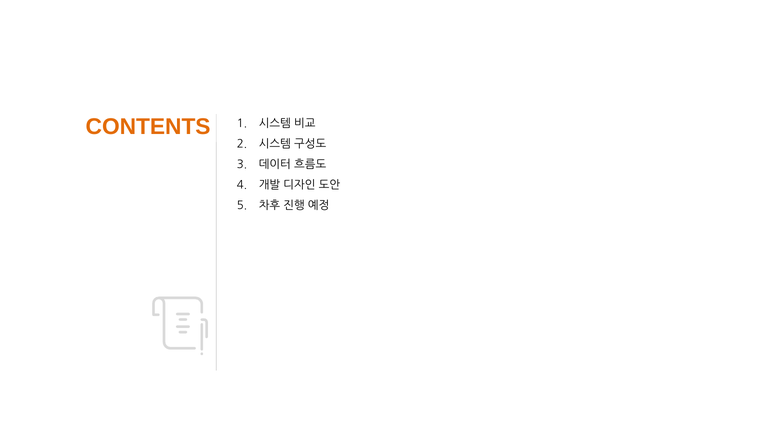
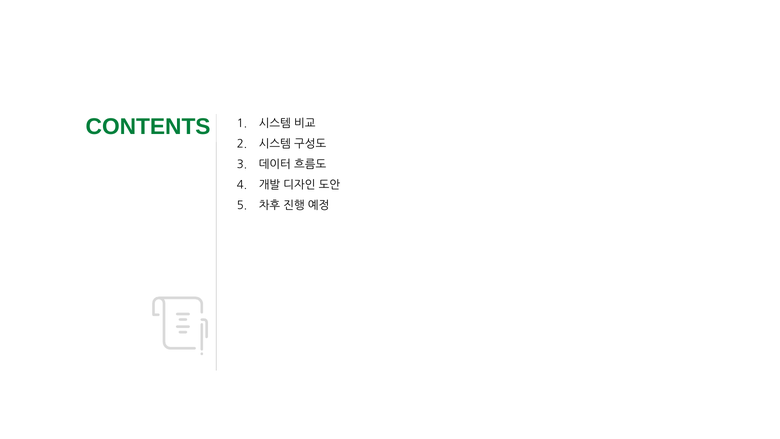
CONTENTS colour: orange -> green (148, 127)
